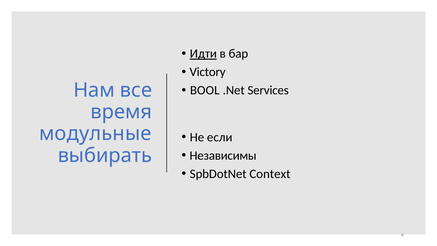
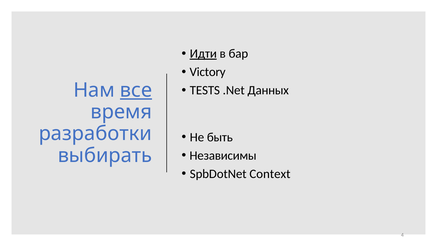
BOOL: BOOL -> TESTS (205, 90)
Services: Services -> Данных (268, 90)
все underline: none -> present (136, 90)
модульные: модульные -> разработки (95, 134)
если: если -> быть (220, 137)
